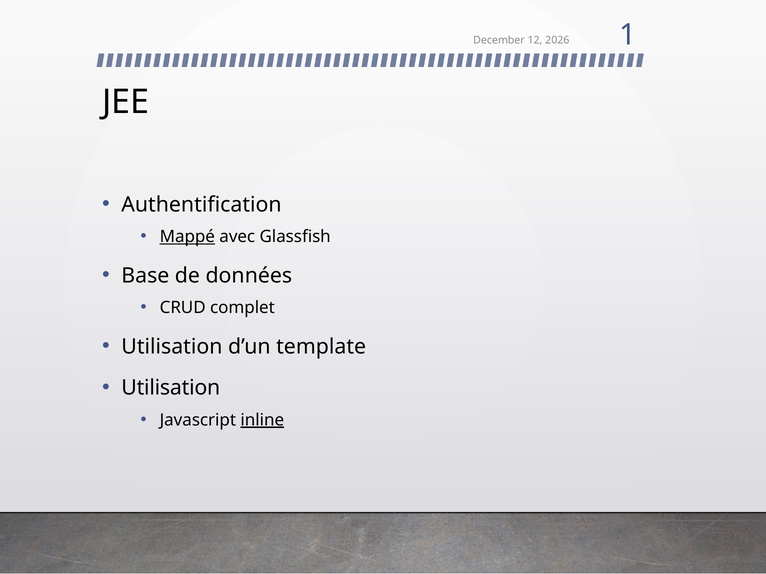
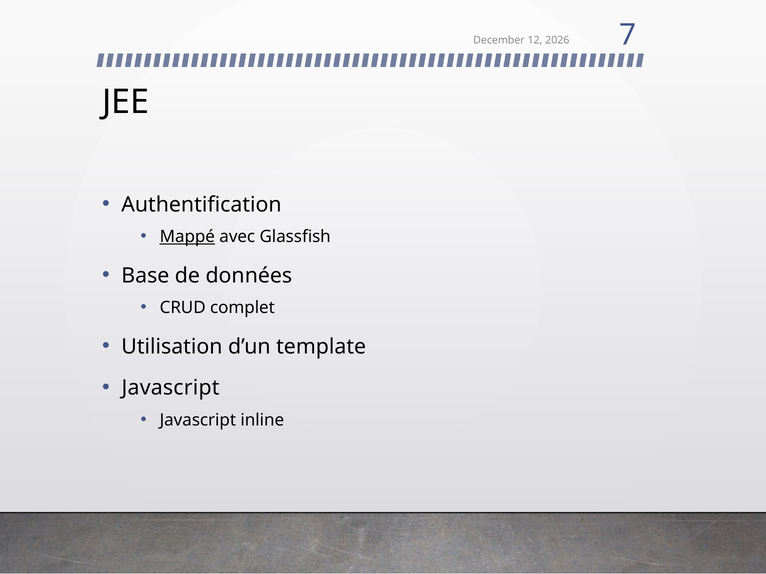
1: 1 -> 7 (628, 35)
Utilisation: Utilisation -> Javascript (171, 388)
inline underline: present -> none (262, 420)
